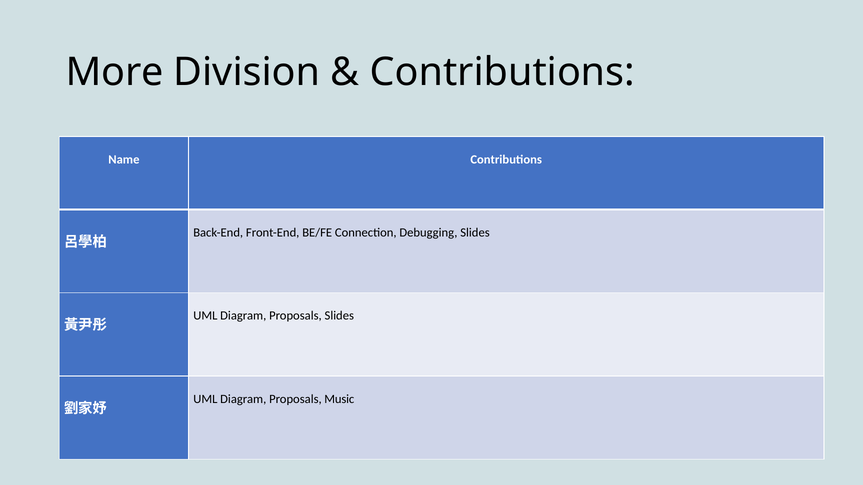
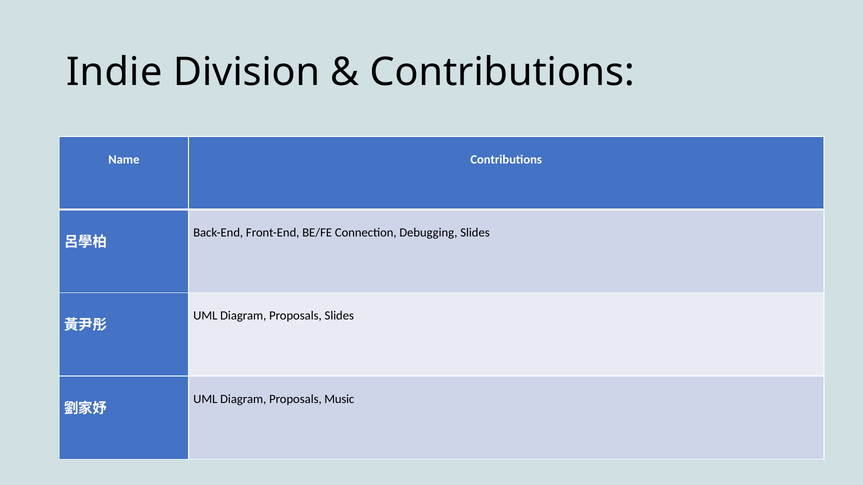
More: More -> Indie (114, 72)
